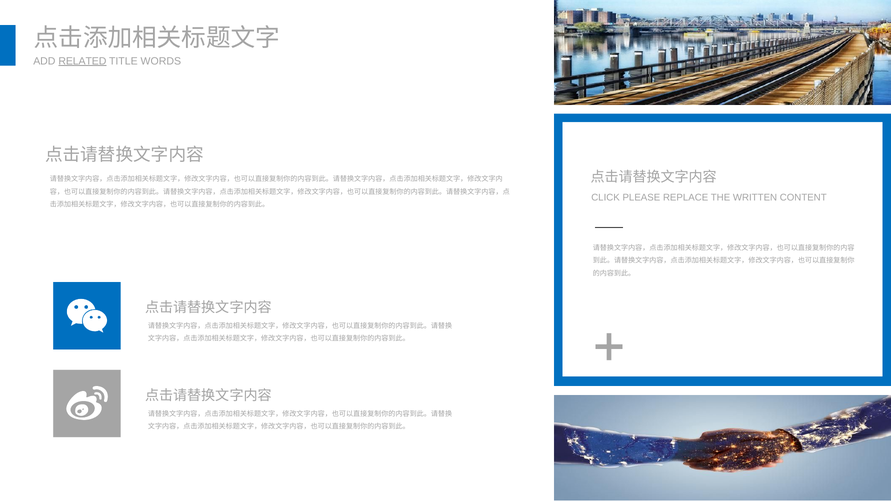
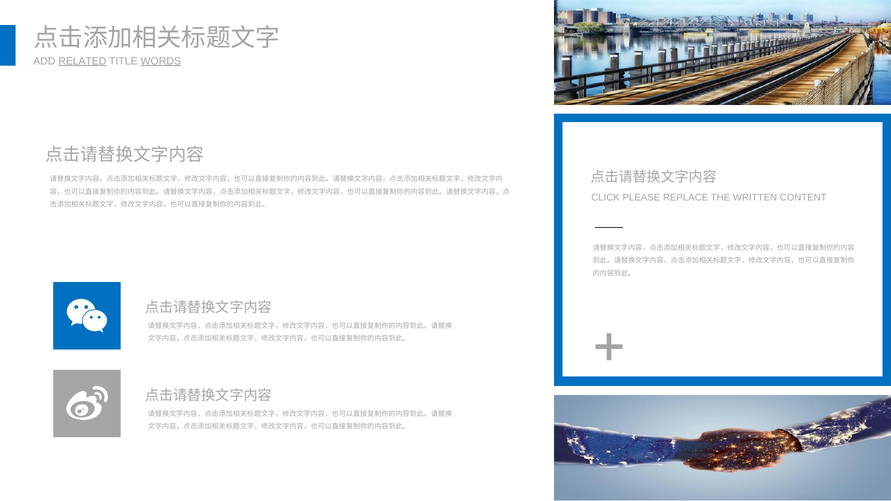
WORDS underline: none -> present (161, 61)
